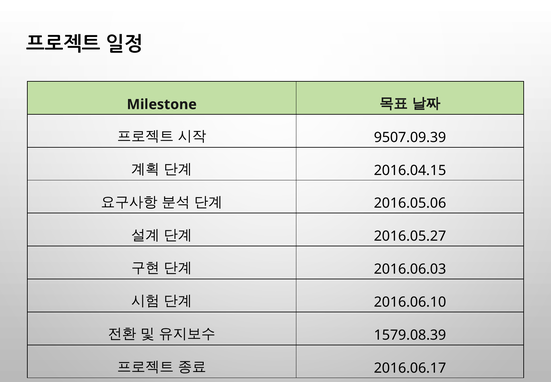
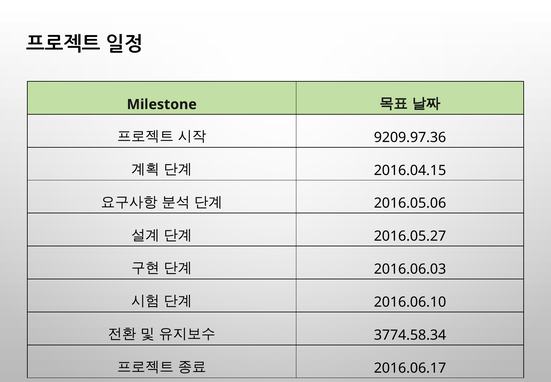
9507.09.39: 9507.09.39 -> 9209.97.36 (410, 137)
1579.08.39: 1579.08.39 -> 3774.58.34 (410, 335)
